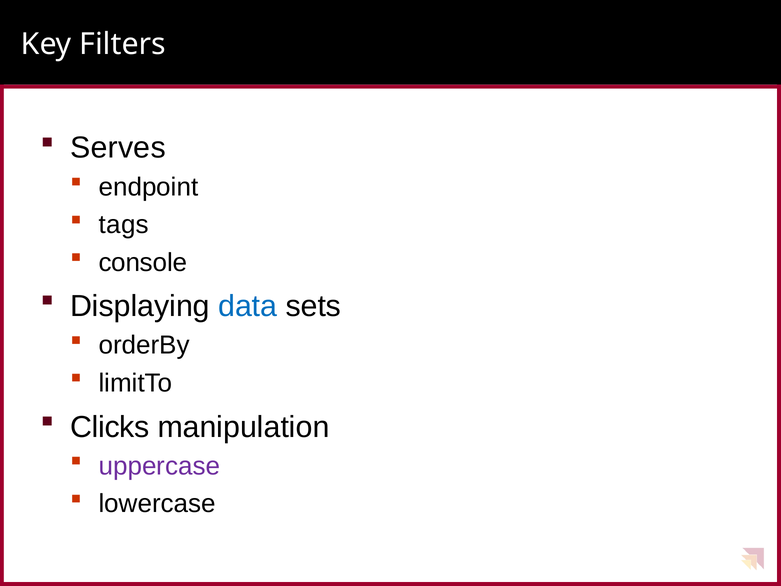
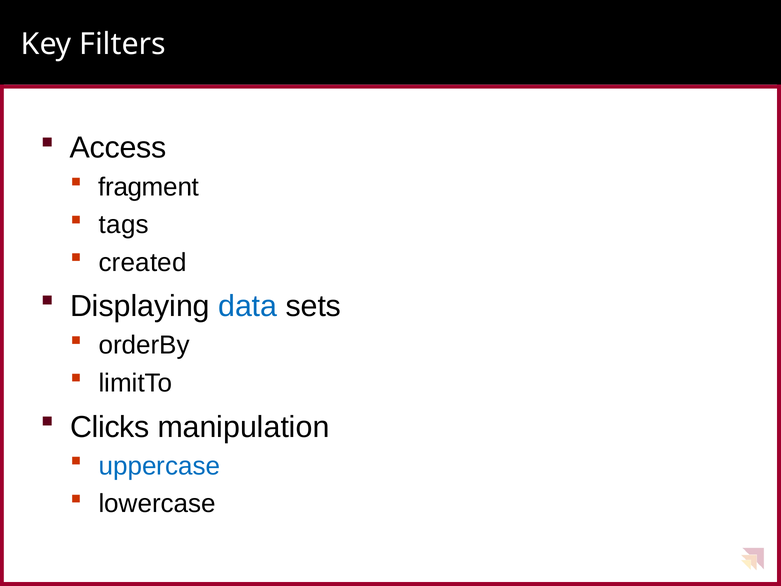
Serves: Serves -> Access (118, 148)
endpoint: endpoint -> fragment (149, 187)
console: console -> created (143, 262)
uppercase colour: purple -> blue (159, 466)
